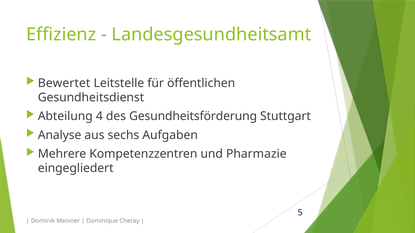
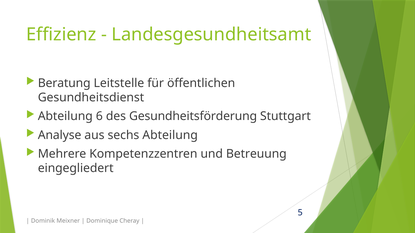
Bewertet: Bewertet -> Beratung (64, 83)
4: 4 -> 6 (99, 117)
sechs Aufgaben: Aufgaben -> Abteilung (170, 135)
Pharmazie: Pharmazie -> Betreuung (256, 154)
